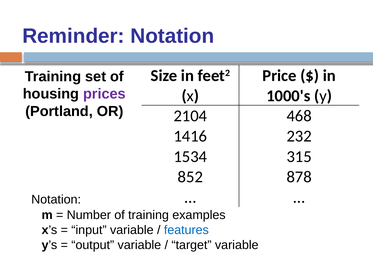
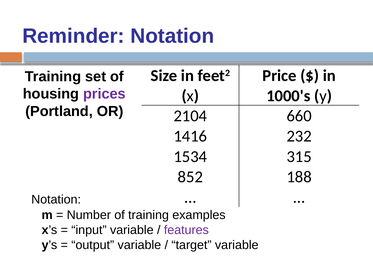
468: 468 -> 660 (299, 116)
878: 878 -> 188 (299, 177)
features colour: blue -> purple (186, 230)
